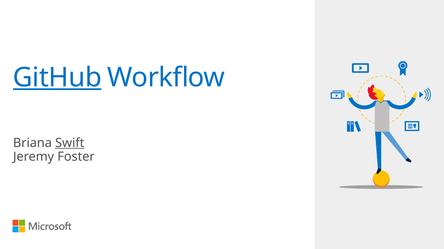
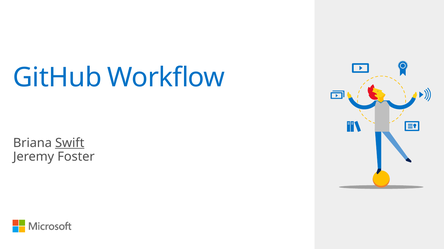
GitHub underline: present -> none (57, 78)
